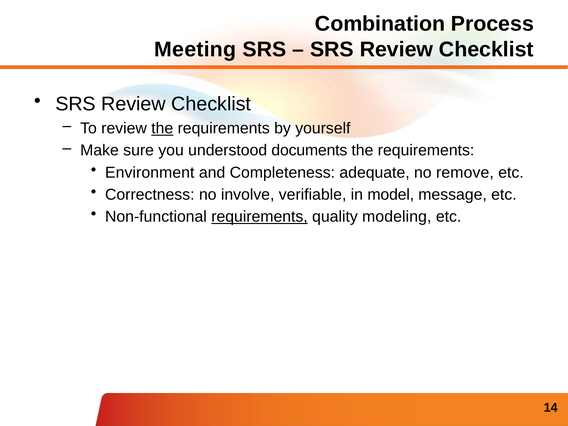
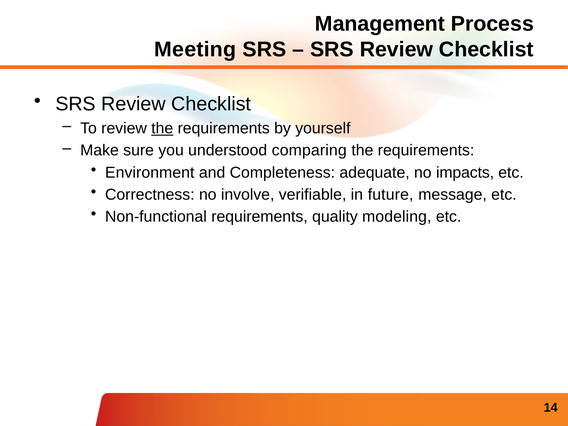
Combination: Combination -> Management (380, 24)
documents: documents -> comparing (309, 150)
remove: remove -> impacts (465, 172)
model: model -> future (391, 195)
requirements underline: present -> none (259, 217)
